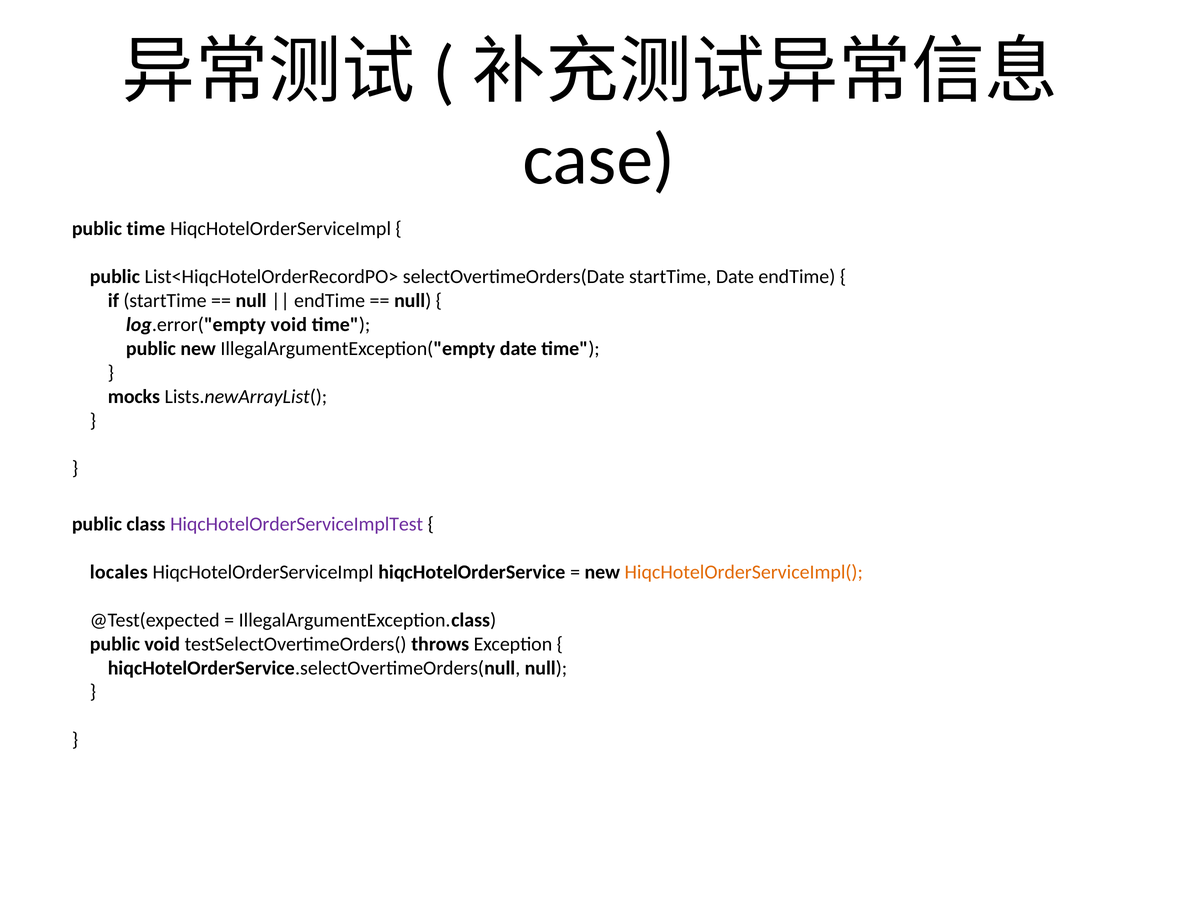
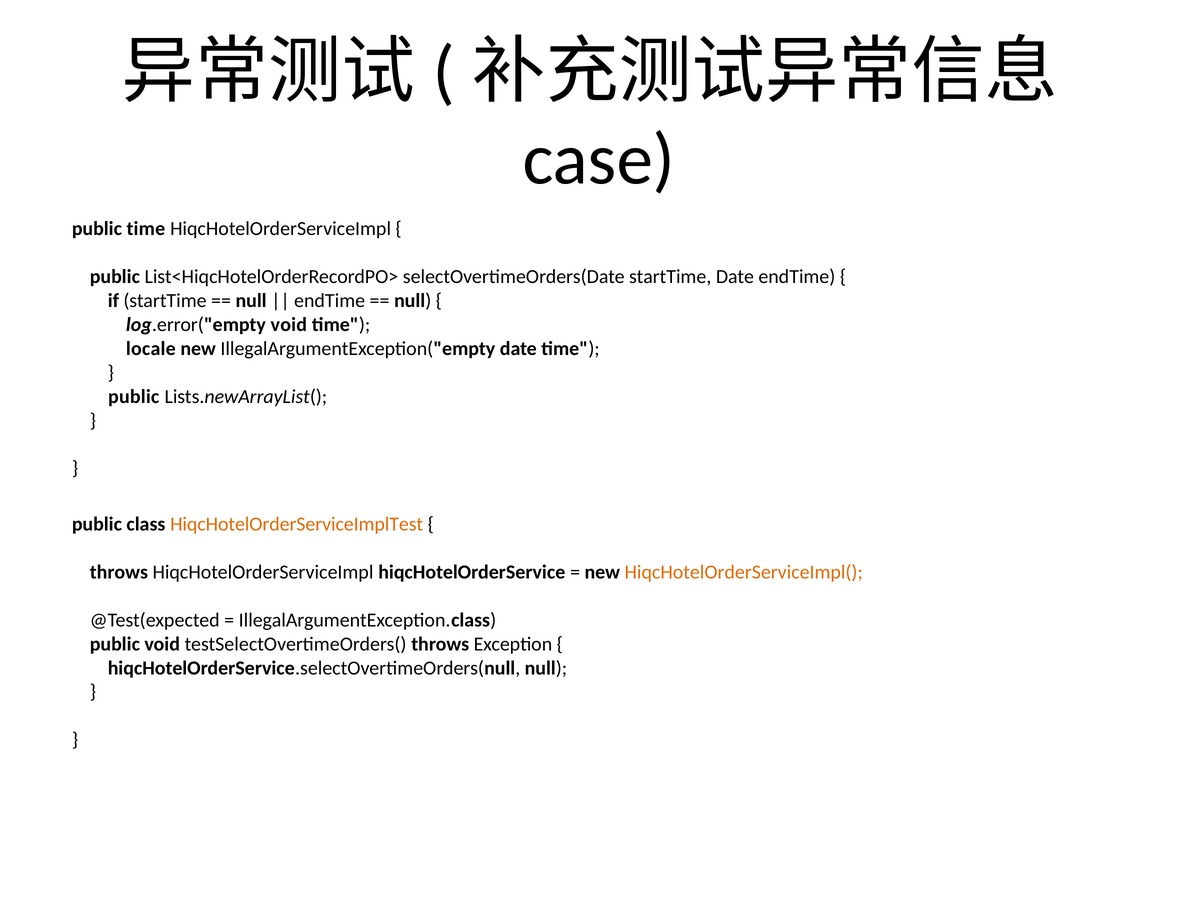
public: public -> locale (151, 349)
mocks: mocks -> public (134, 397)
HiqcHotelOrderServiceImplTest colour: purple -> orange (297, 525)
locales: locales -> throws (119, 572)
